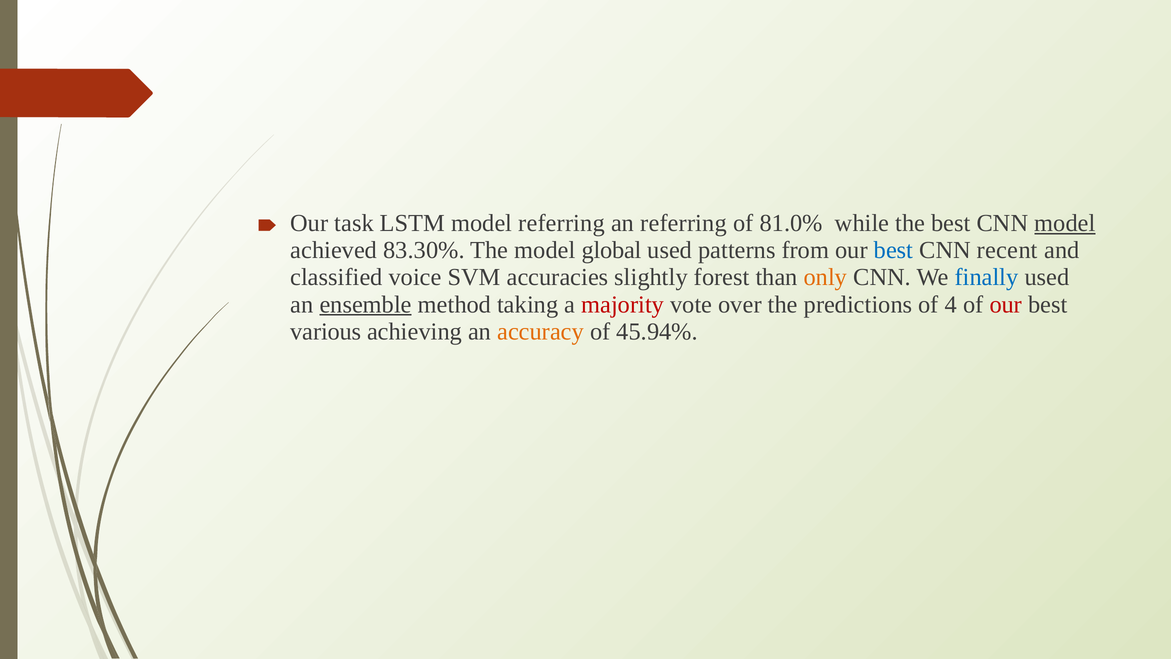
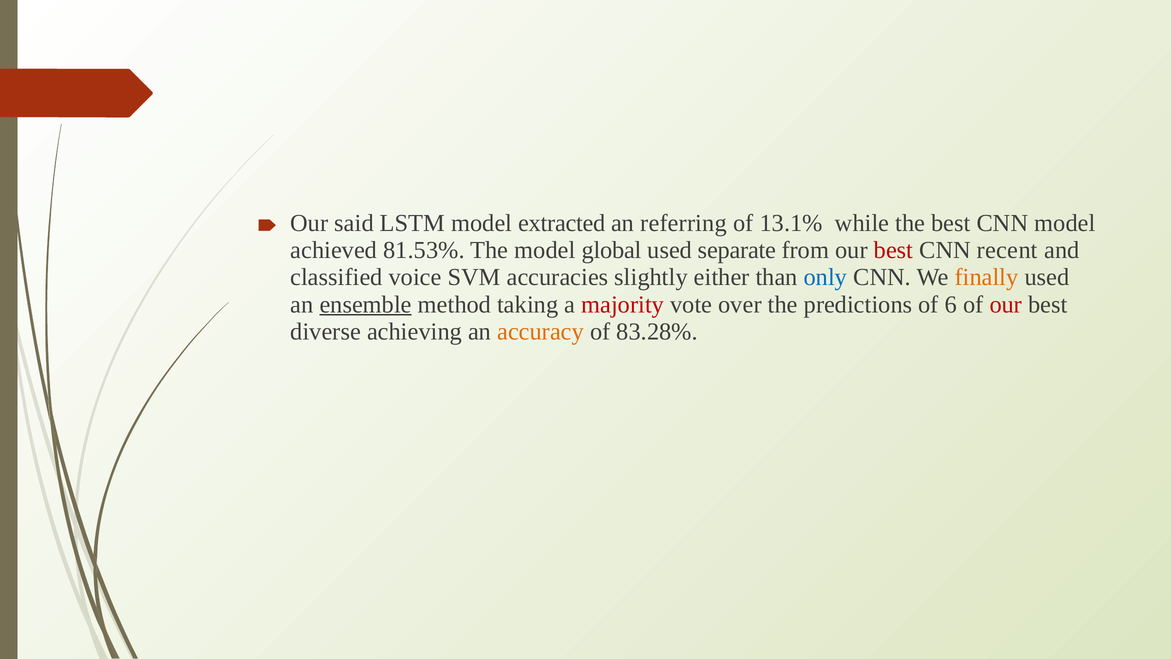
task: task -> said (354, 223)
model referring: referring -> extracted (562, 223)
81.0%: 81.0% -> 13.1% (791, 223)
model underline: present -> none (1065, 223)
83.30%: 83.30% -> 81.53% (424, 250)
patterns: patterns -> separate (737, 250)
best colour: blue -> red (894, 250)
forest: forest -> either (722, 277)
only colour: orange -> blue (825, 277)
finally colour: blue -> orange (987, 277)
4: 4 -> 6 (951, 304)
various: various -> diverse (326, 331)
45.94%: 45.94% -> 83.28% (657, 331)
